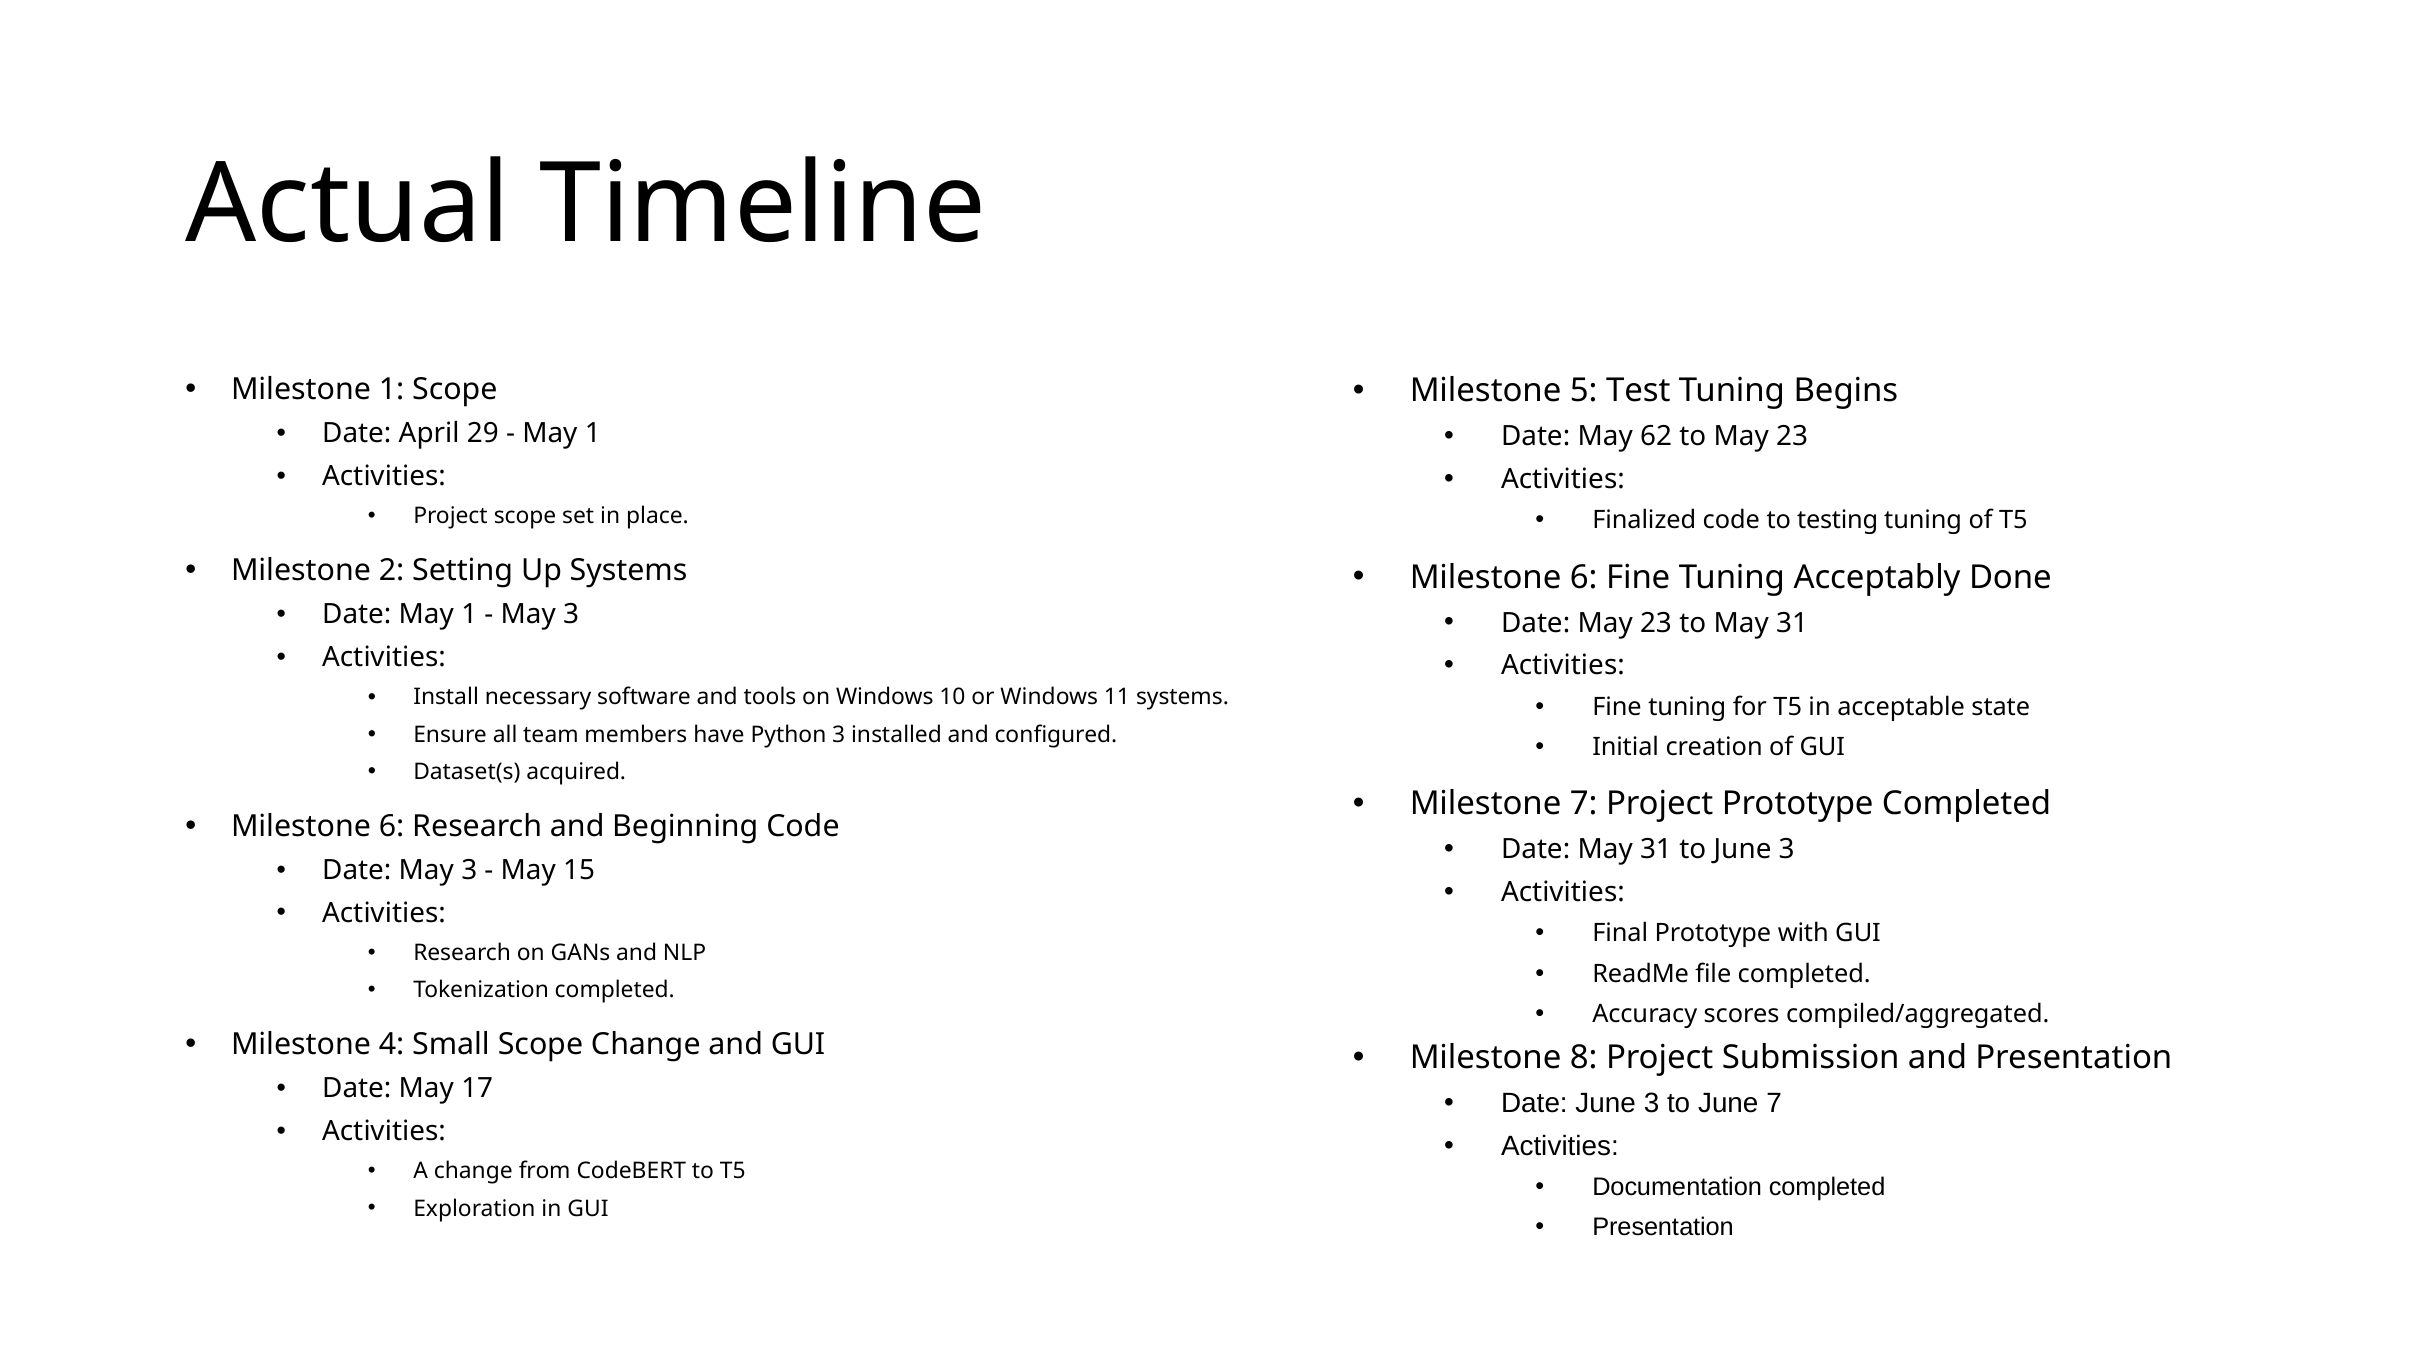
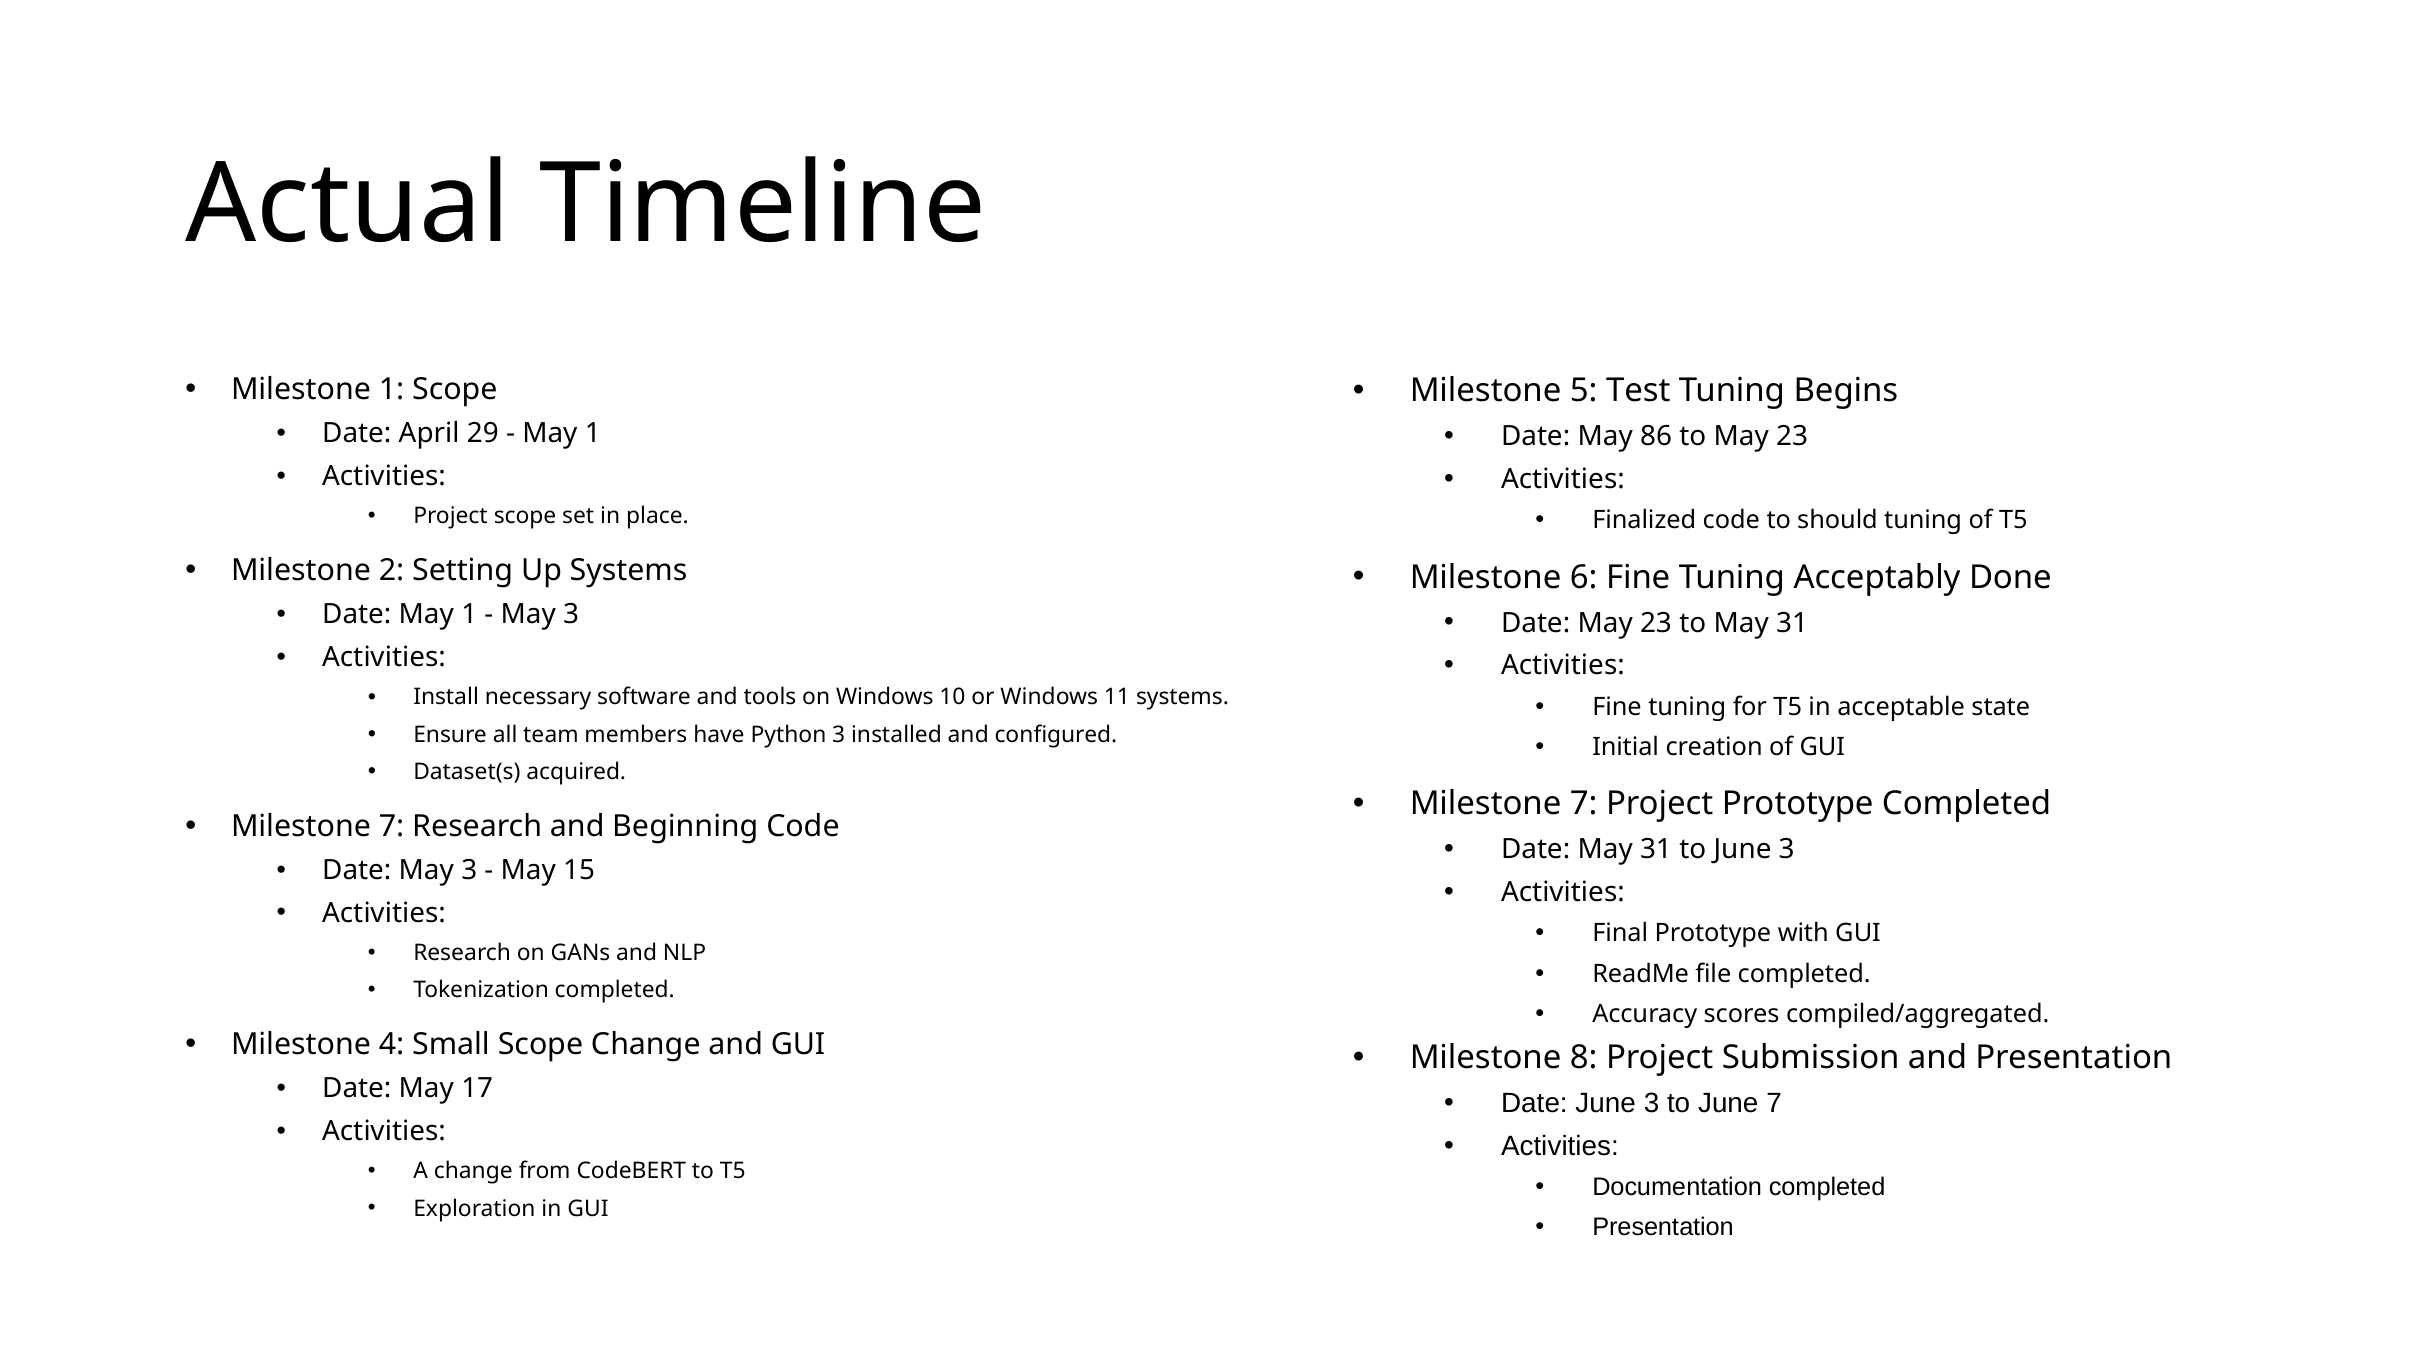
62: 62 -> 86 (1656, 436)
testing: testing -> should (1838, 521)
6: 6 -> 7 (392, 826)
